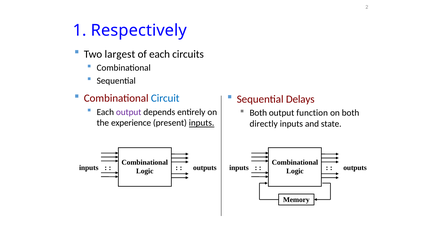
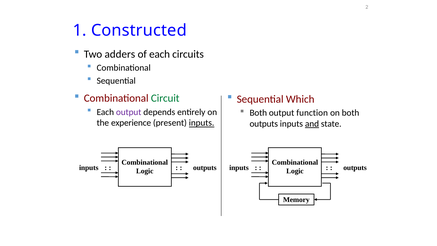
Respectively: Respectively -> Constructed (139, 30)
largest: largest -> adders (120, 54)
Circuit colour: blue -> green (165, 98)
Delays: Delays -> Which (300, 99)
directly: directly -> outputs (264, 124)
and underline: none -> present (312, 124)
